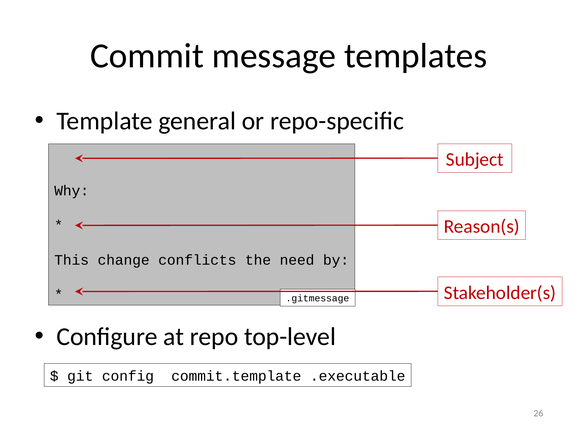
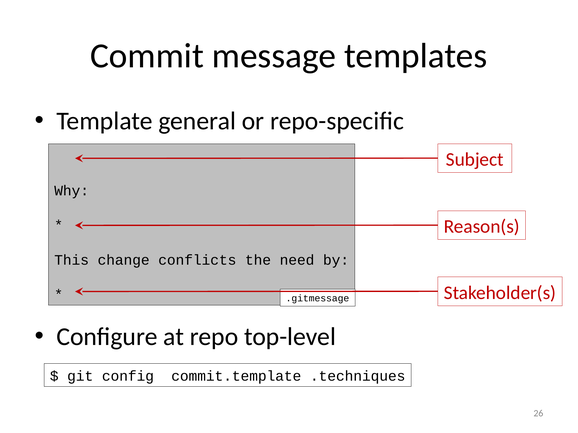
.executable: .executable -> .techniques (358, 376)
